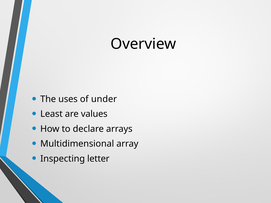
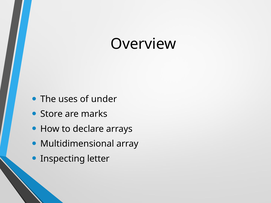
Least: Least -> Store (51, 114)
values: values -> marks (94, 114)
